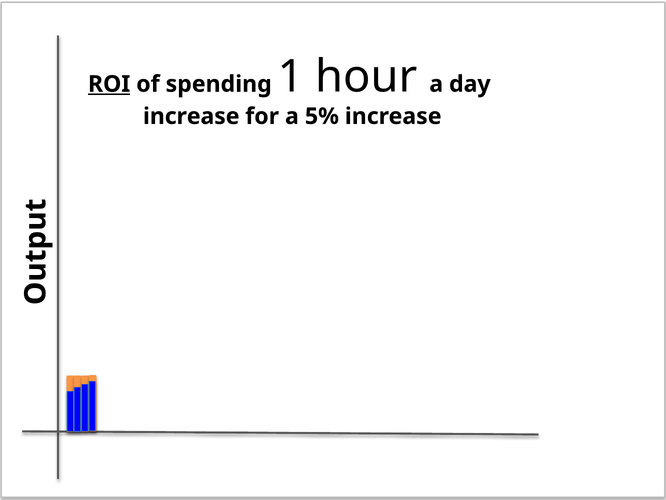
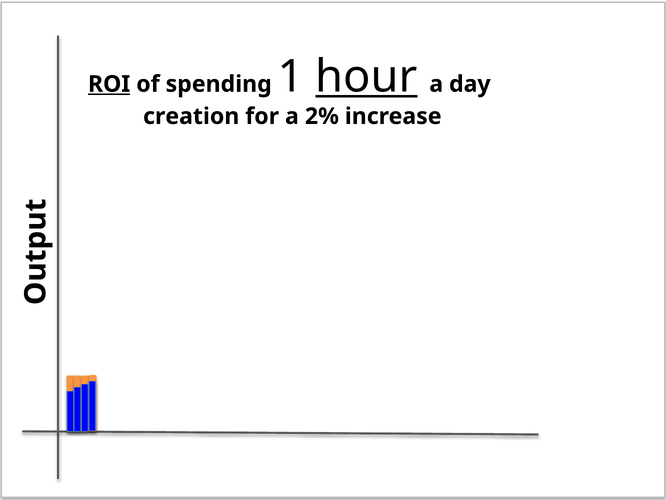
hour underline: none -> present (366, 77)
increase: increase -> creation (191, 116)
5%: 5% -> 2% (322, 116)
